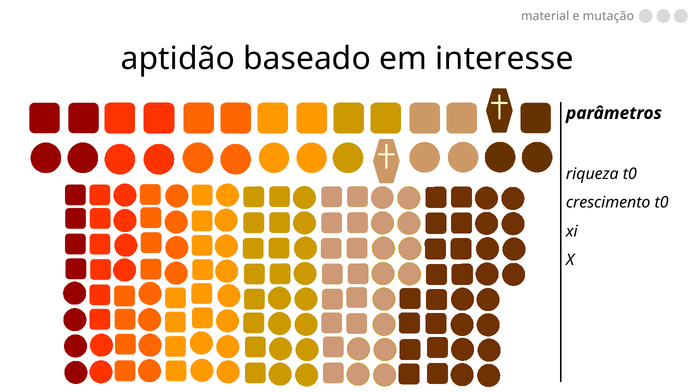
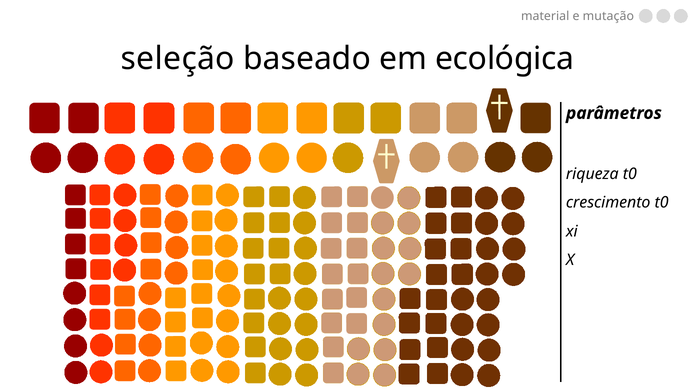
aptidão: aptidão -> seleção (178, 58)
interesse: interesse -> ecológica (505, 58)
